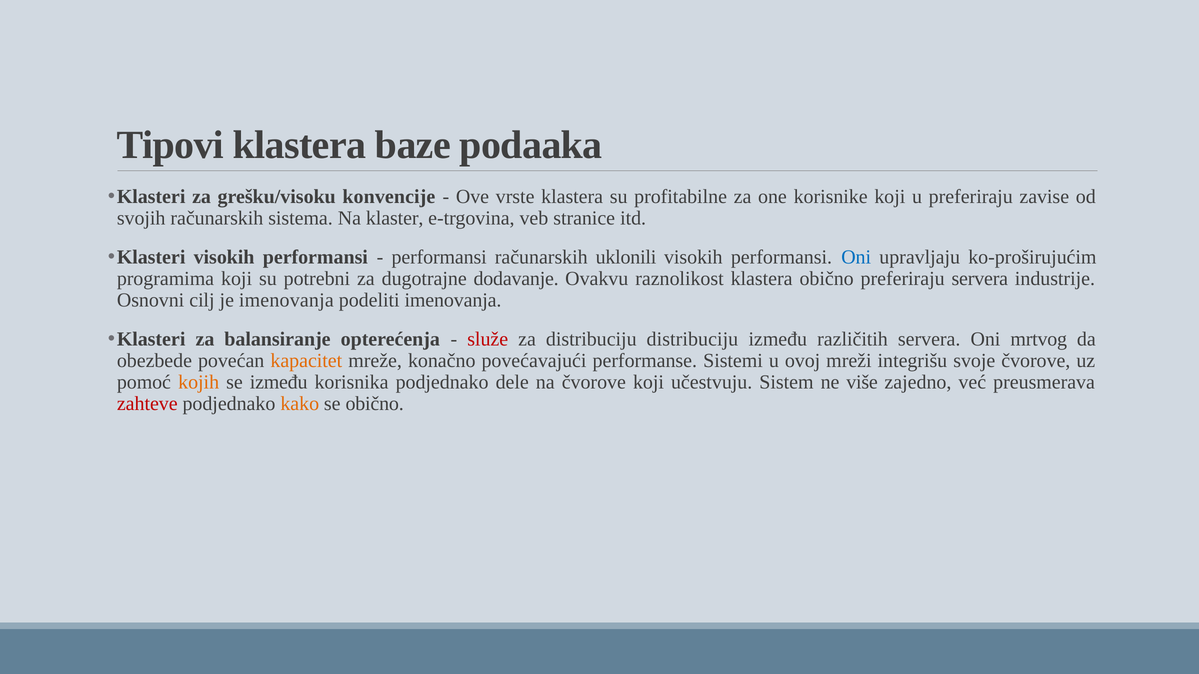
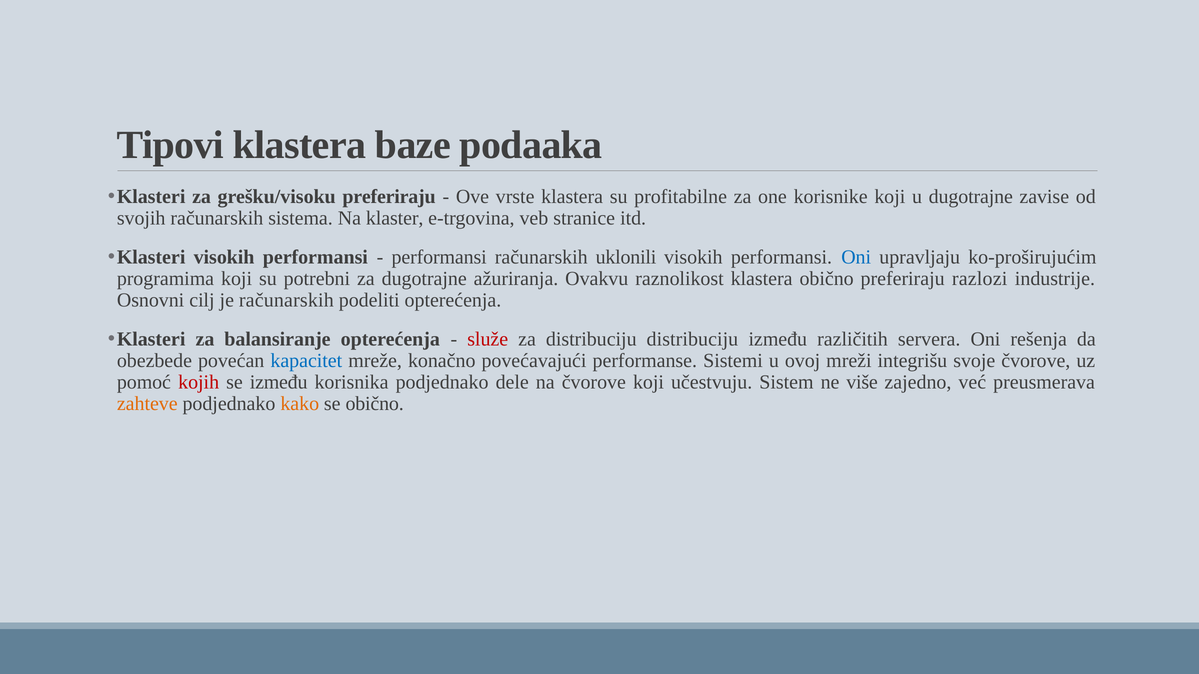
grešku/visoku konvencije: konvencije -> preferiraju (389, 197)
u preferiraju: preferiraju -> dugotrajne (971, 197)
dodavanje: dodavanje -> ažuriranja (516, 279)
preferiraju servera: servera -> razlozi (980, 279)
je imenovanja: imenovanja -> računarskih (286, 300)
podeliti imenovanja: imenovanja -> opterećenja (453, 300)
mrtvog: mrtvog -> rešenja (1039, 339)
kapacitet colour: orange -> blue (306, 361)
kojih colour: orange -> red (199, 382)
zahteve colour: red -> orange (147, 404)
